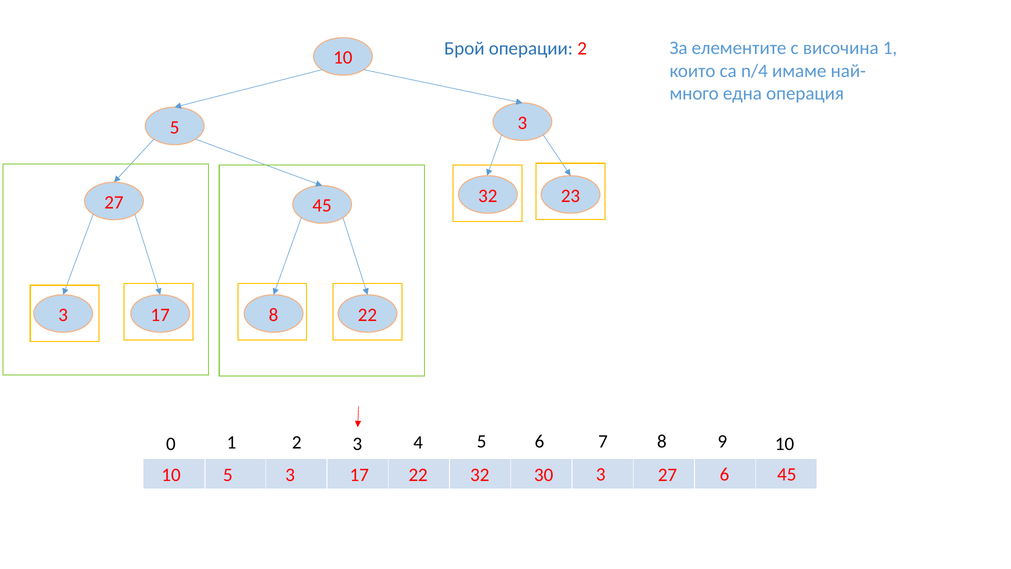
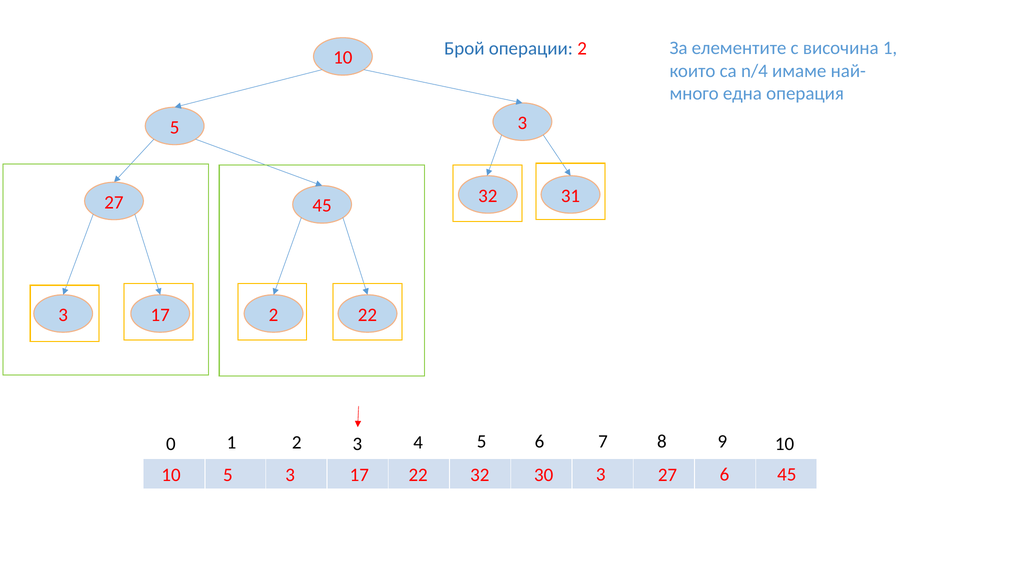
23: 23 -> 31 (570, 196)
17 8: 8 -> 2 (274, 315)
